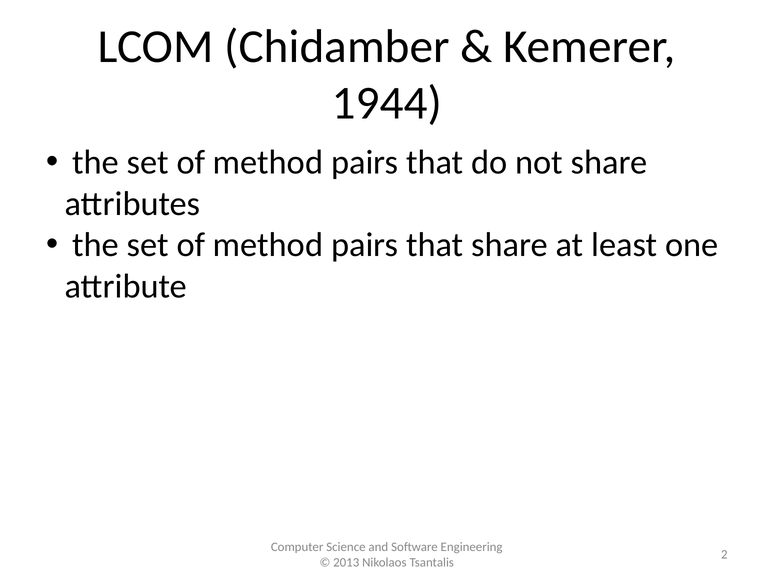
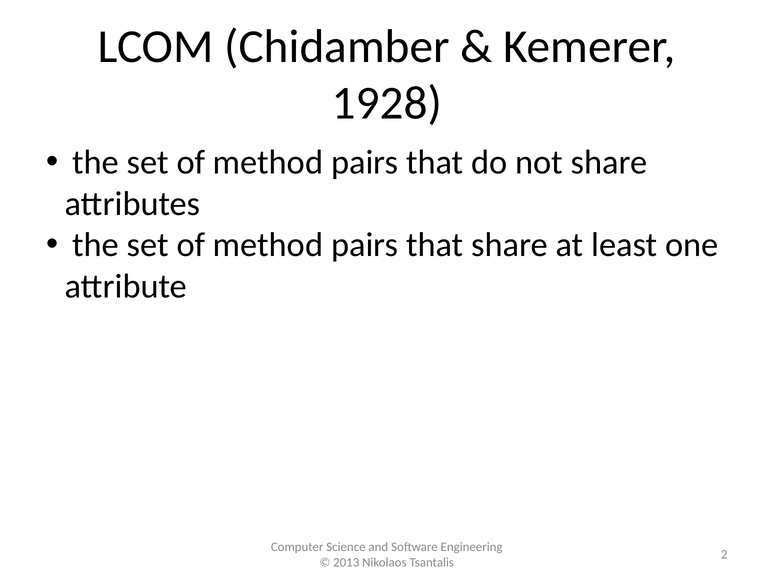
1944: 1944 -> 1928 (387, 103)
